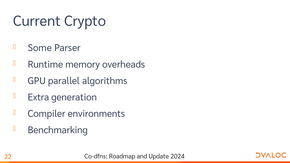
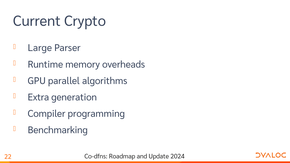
Some: Some -> Large (40, 48)
environments: environments -> programming (96, 114)
